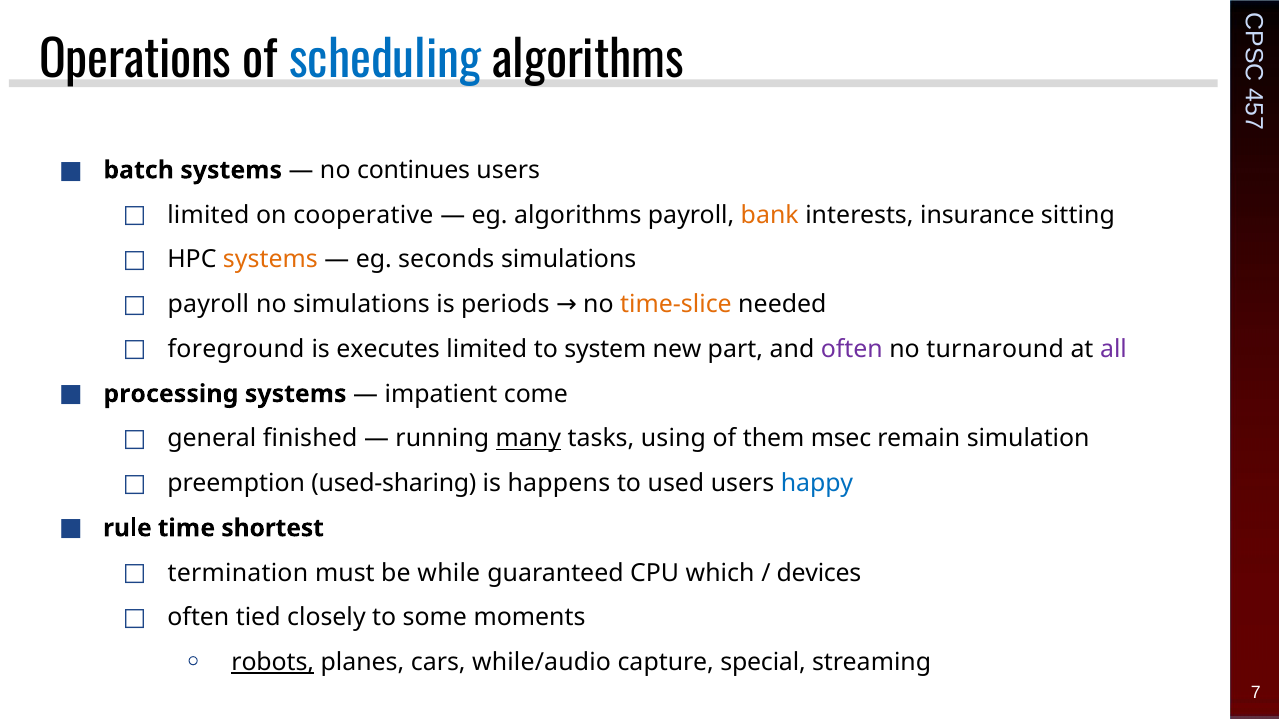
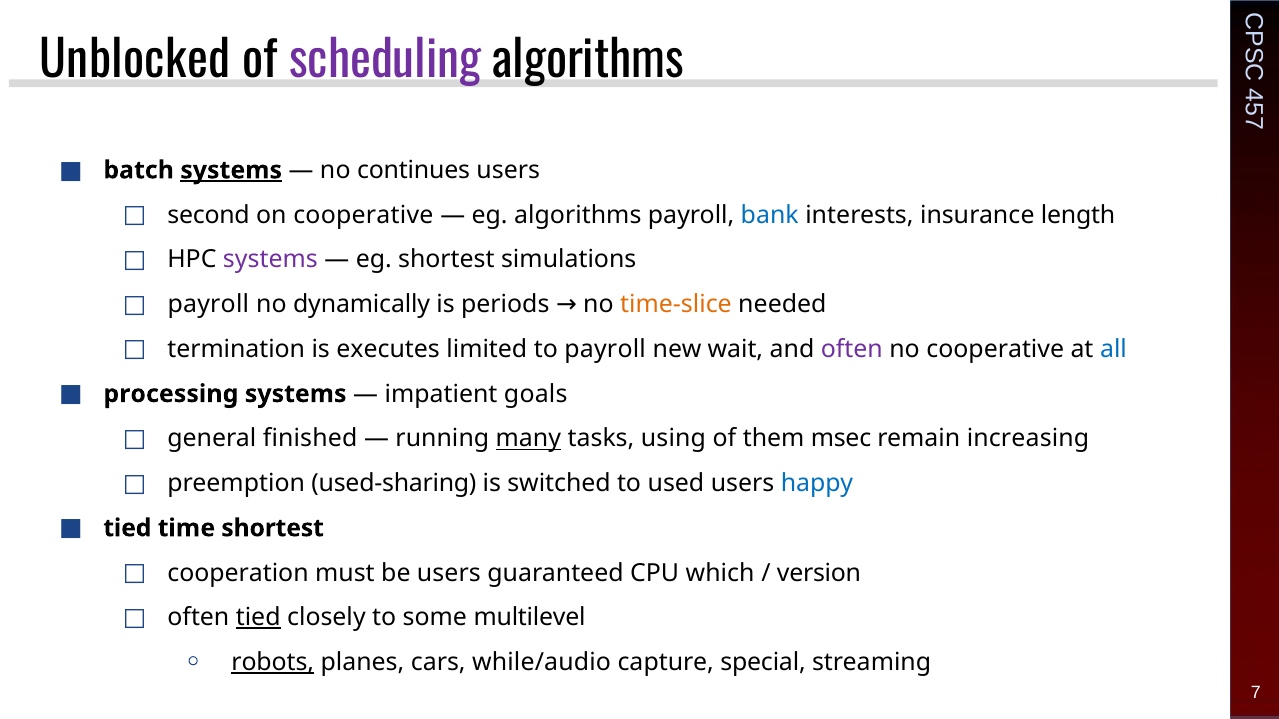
Operations: Operations -> Unblocked (135, 61)
scheduling colour: blue -> purple (385, 61)
systems underline: none -> present (231, 170)
limited: limited -> second (209, 215)
bank colour: orange -> blue (770, 215)
sitting: sitting -> length (1078, 215)
systems colour: orange -> purple (270, 260)
eg seconds: seconds -> shortest (446, 260)
no simulations: simulations -> dynamically (362, 305)
foreground: foreground -> termination (236, 349)
to system: system -> payroll (605, 349)
part: part -> wait (735, 349)
no turnaround: turnaround -> cooperative (995, 349)
all colour: purple -> blue (1113, 349)
come: come -> goals (536, 394)
simulation: simulation -> increasing (1028, 439)
happens: happens -> switched (559, 484)
rule: rule -> tied (127, 528)
termination: termination -> cooperation (238, 573)
be while: while -> users (449, 573)
devices: devices -> version (819, 573)
tied underline: none -> present (258, 618)
moments: moments -> multilevel (530, 618)
